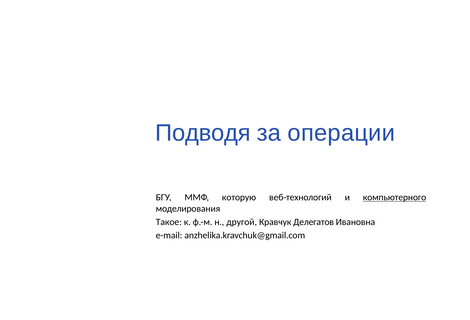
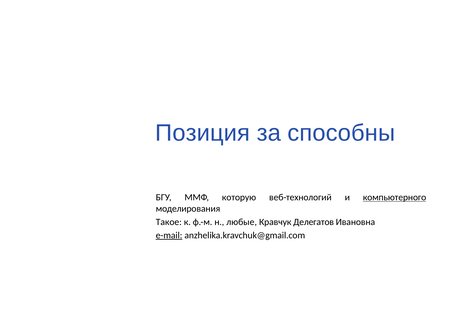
Подводя: Подводя -> Позиция (203, 133)
операции: операции -> способны (341, 133)
другой: другой -> любые (242, 222)
e-mail underline: none -> present (169, 236)
